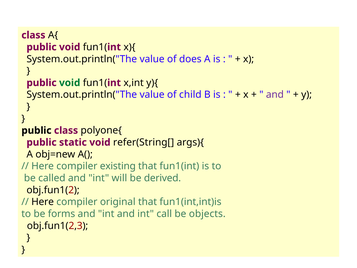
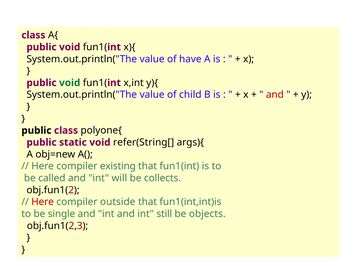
does: does -> have (190, 59)
and colour: purple -> red (275, 95)
derived: derived -> collects (162, 178)
Here colour: black -> red (43, 202)
original: original -> outside (118, 202)
forms: forms -> single (62, 214)
call: call -> still (164, 214)
